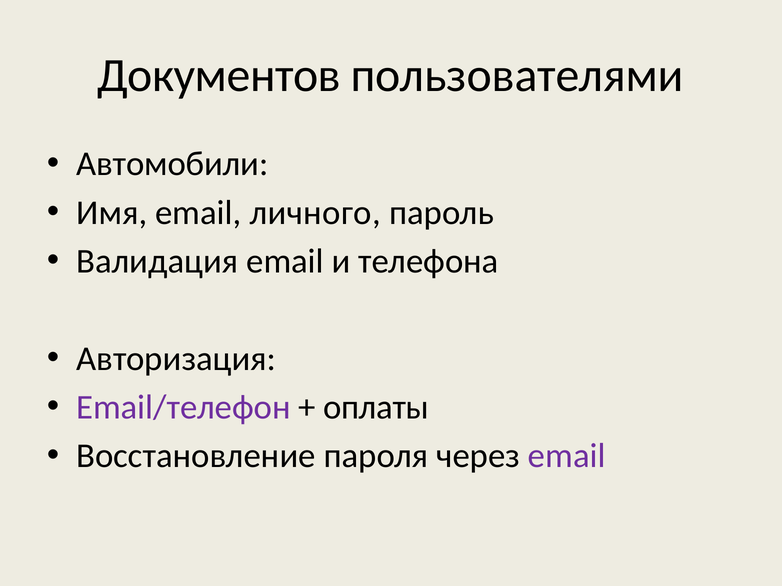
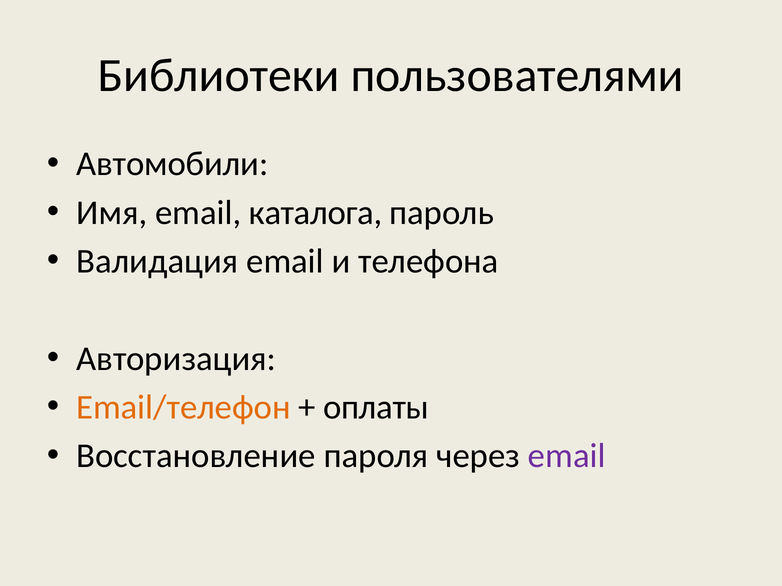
Документов: Документов -> Библиотеки (219, 76)
личного: личного -> каталога (316, 213)
Email/телефон colour: purple -> orange (183, 408)
